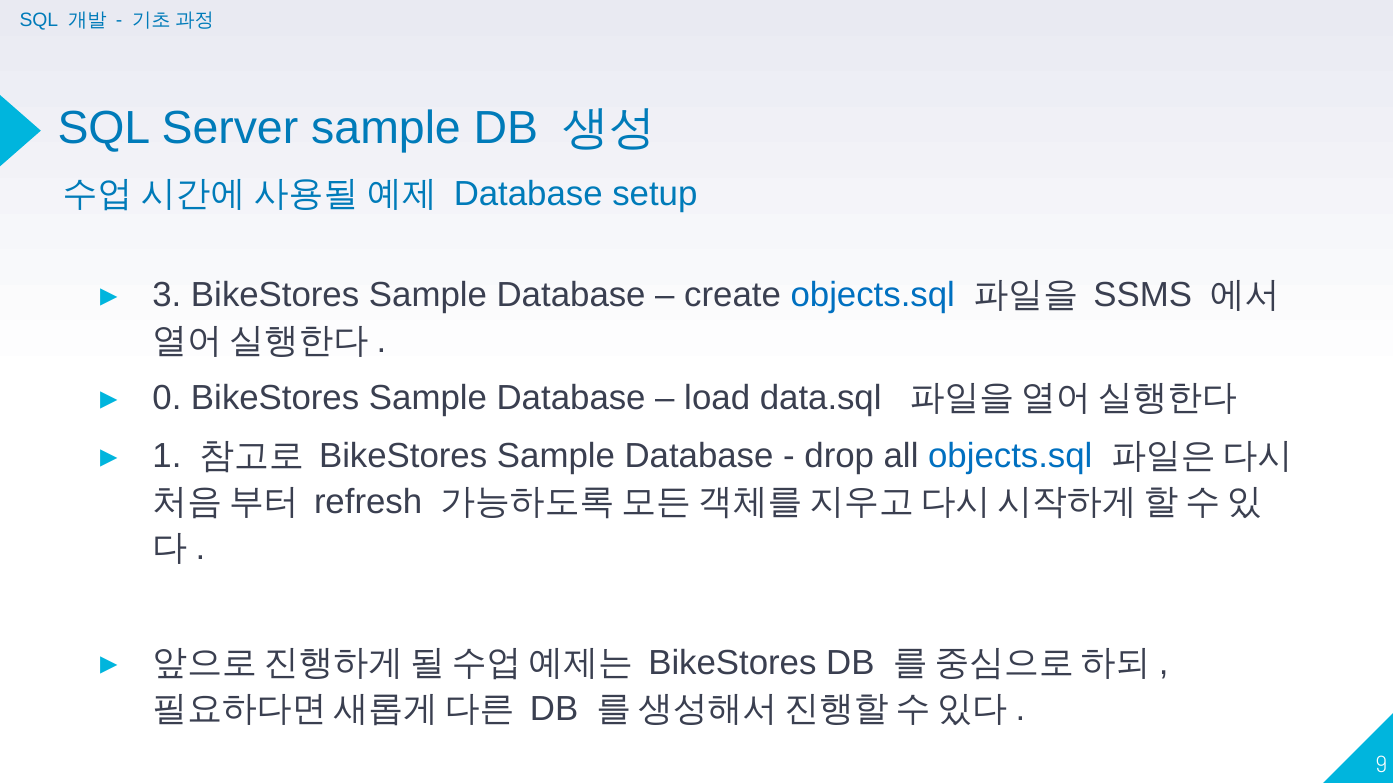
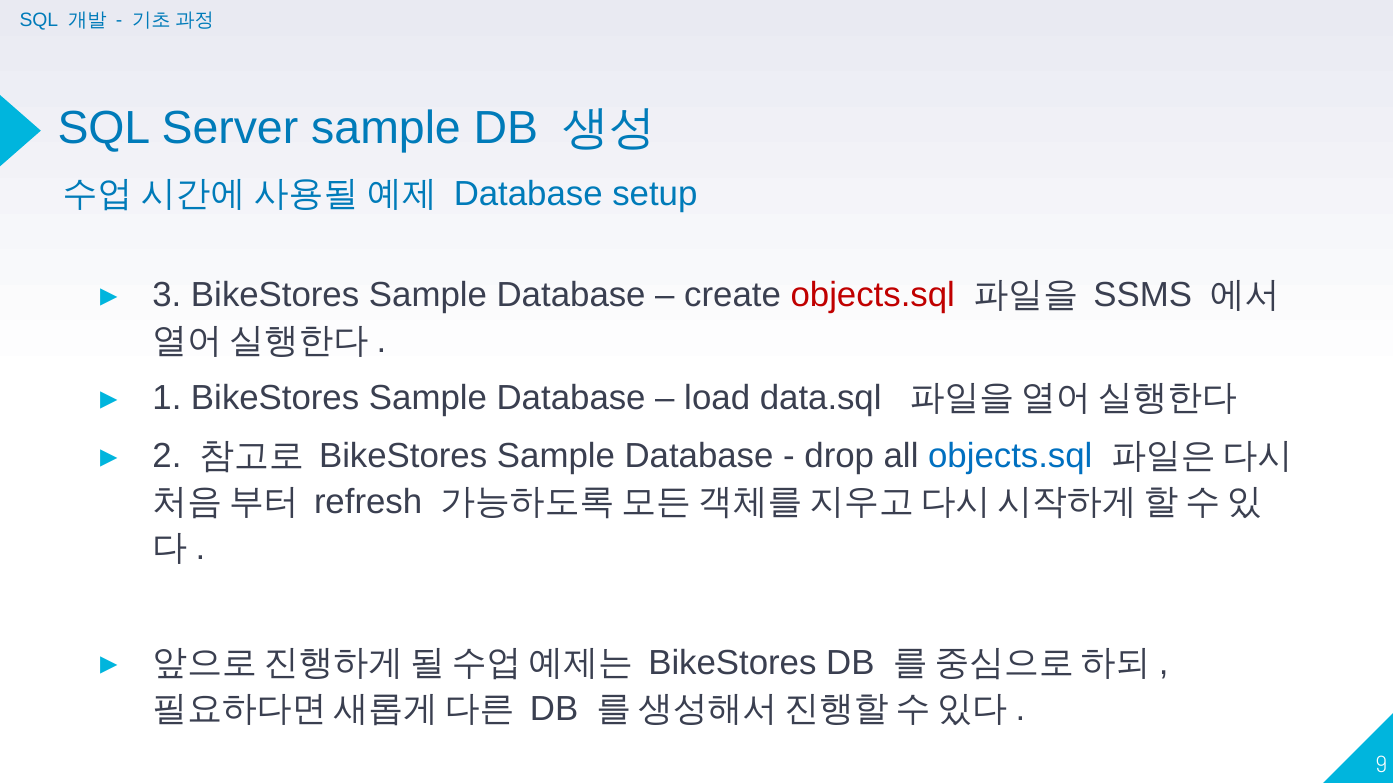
objects.sql colour: blue -> red (873, 295)
0: 0 -> 1 (167, 399)
1: 1 -> 2 (167, 456)
